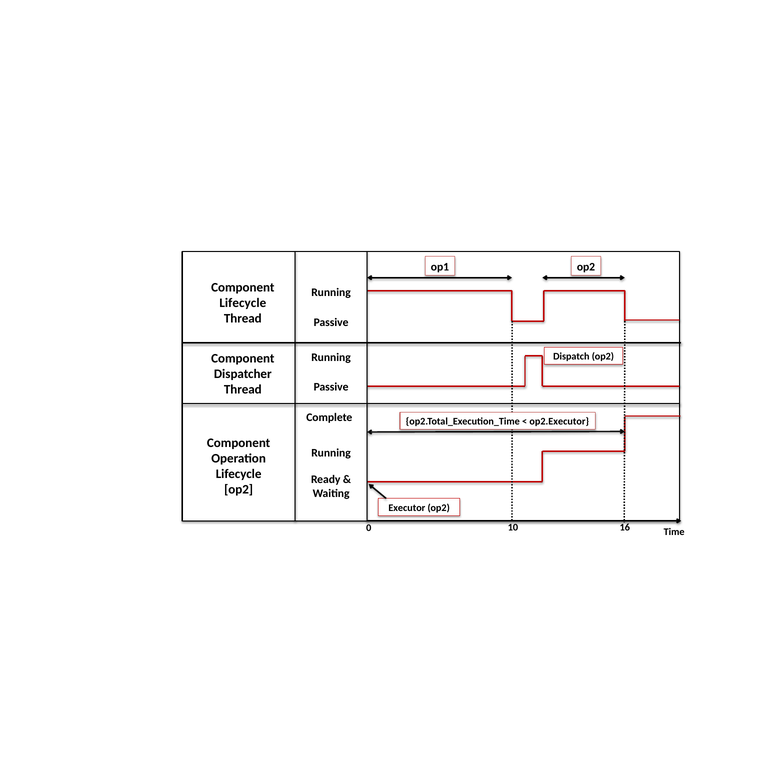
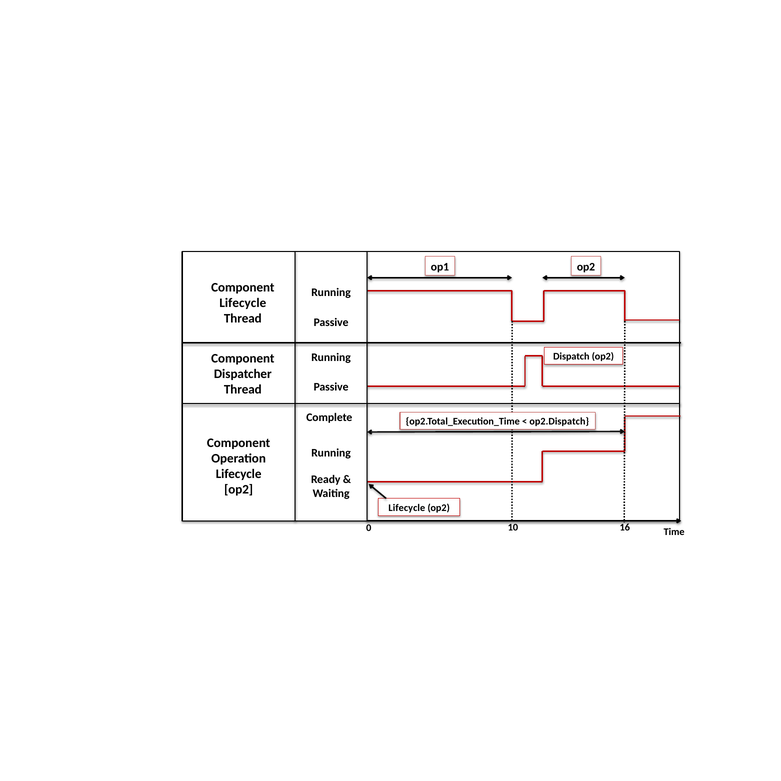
op2.Executor: op2.Executor -> op2.Dispatch (559, 422)
Executor: Executor -> Lifecycle (407, 508)
